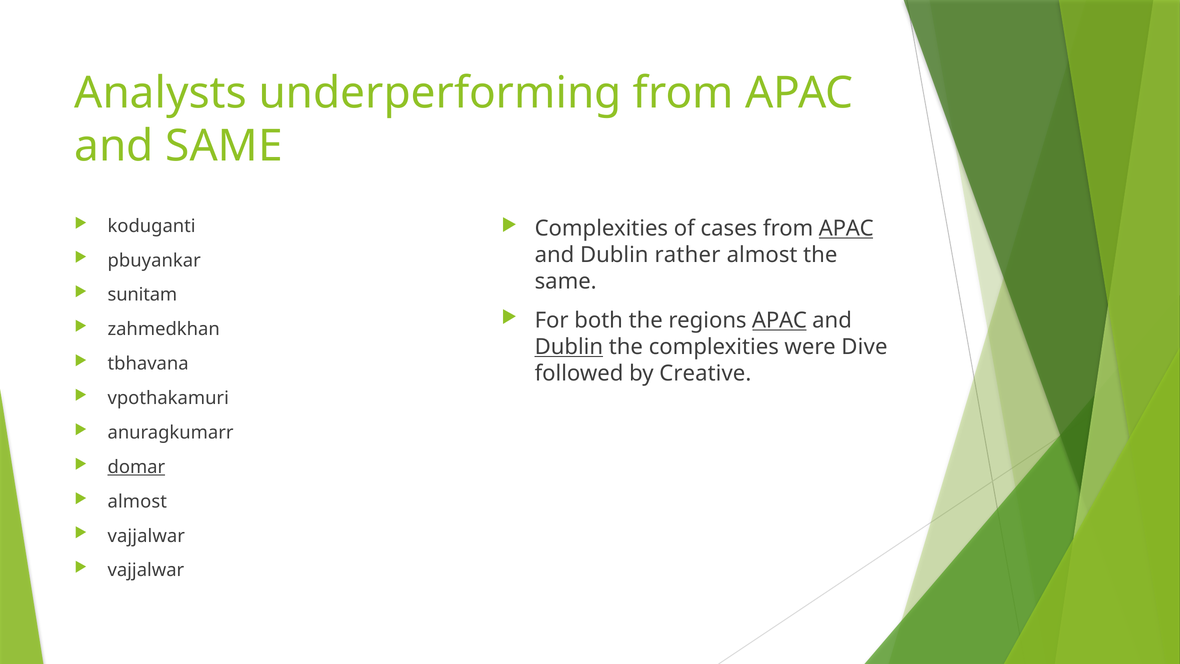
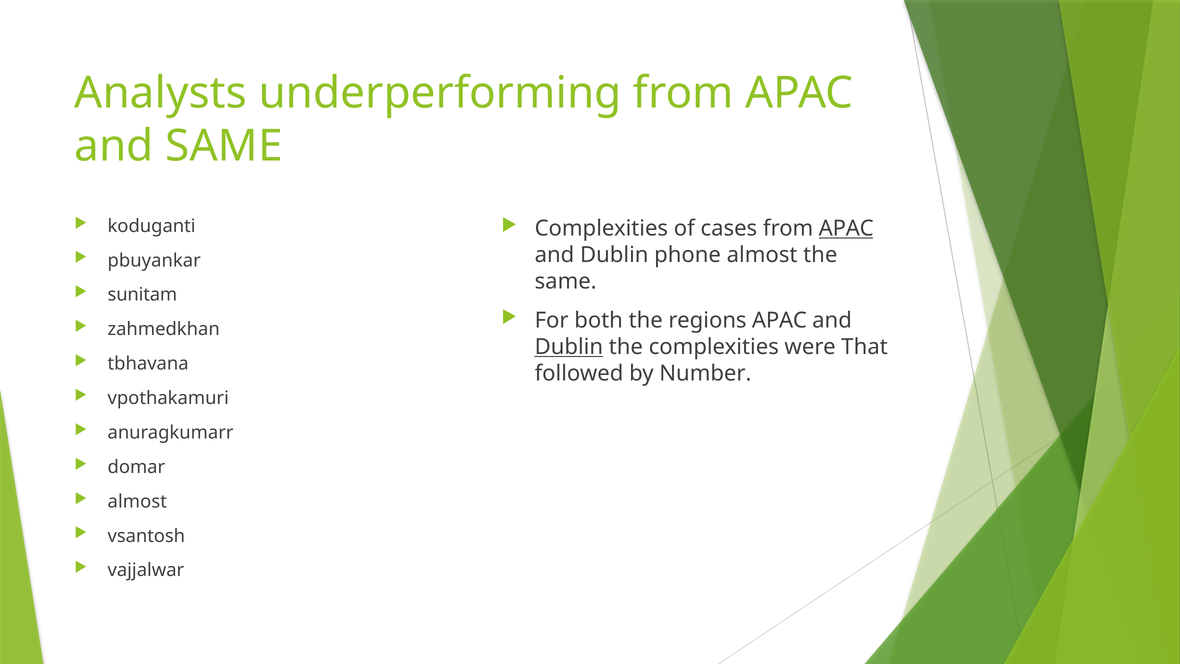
rather: rather -> phone (688, 255)
APAC underline: present -> none (779, 320)
Dive: Dive -> That (865, 347)
Creative: Creative -> Number (705, 373)
domar underline: present -> none (136, 467)
vajjalwar: vajjalwar -> vsantosh (146, 536)
